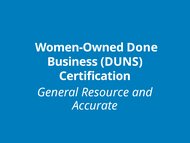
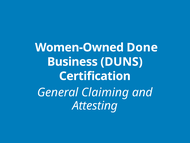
Resource: Resource -> Claiming (105, 92)
Accurate: Accurate -> Attesting (95, 105)
